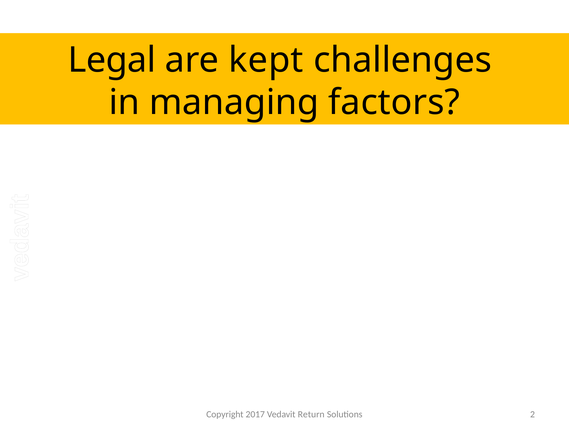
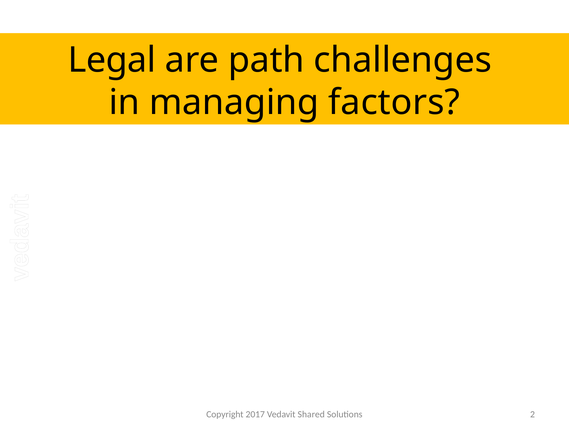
kept: kept -> path (266, 60)
Return: Return -> Shared (311, 415)
